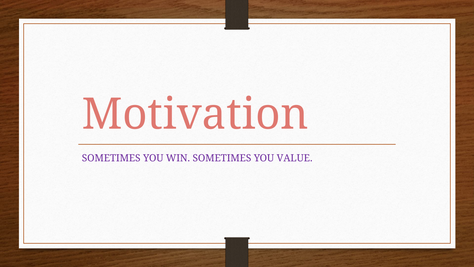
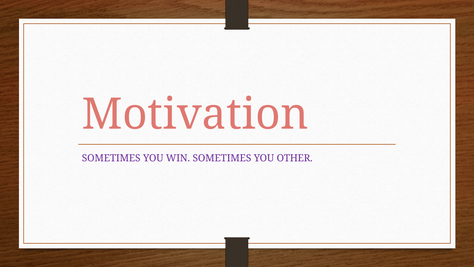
VALUE: VALUE -> OTHER (295, 158)
